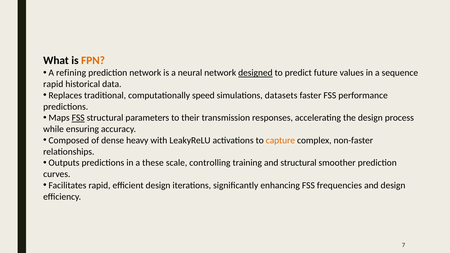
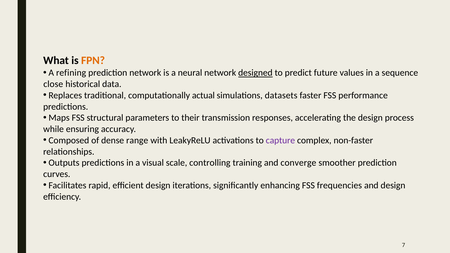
rapid: rapid -> close (53, 84)
speed: speed -> actual (203, 95)
FSS underline: present -> none (78, 118)
heavy: heavy -> range (137, 140)
capture colour: orange -> purple (280, 140)
these: these -> visual (153, 163)
and structural: structural -> converge (298, 163)
